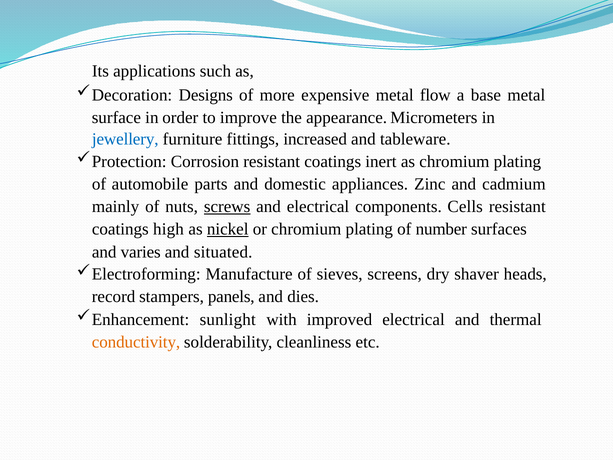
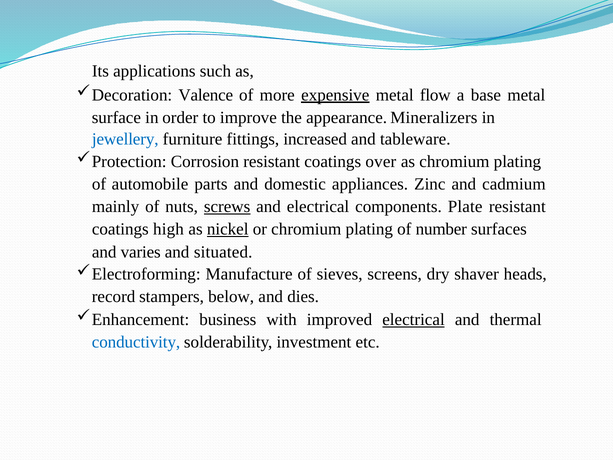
Designs: Designs -> Valence (206, 95)
expensive underline: none -> present (335, 95)
Micrometers: Micrometers -> Mineralizers (434, 117)
inert: inert -> over (381, 162)
Cells: Cells -> Plate (465, 207)
panels: panels -> below (231, 297)
sunlight: sunlight -> business (228, 319)
electrical underline: none -> present (413, 319)
conductivity colour: orange -> blue (136, 342)
cleanliness: cleanliness -> investment (314, 342)
